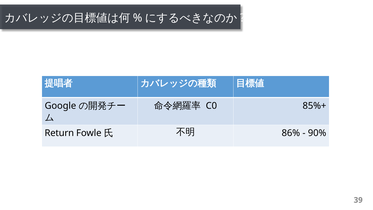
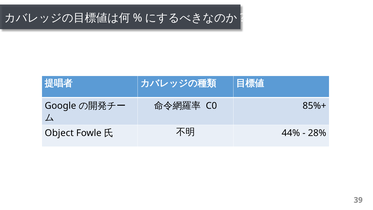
Return: Return -> Object (59, 133)
86%: 86% -> 44% (291, 133)
90%: 90% -> 28% (317, 133)
